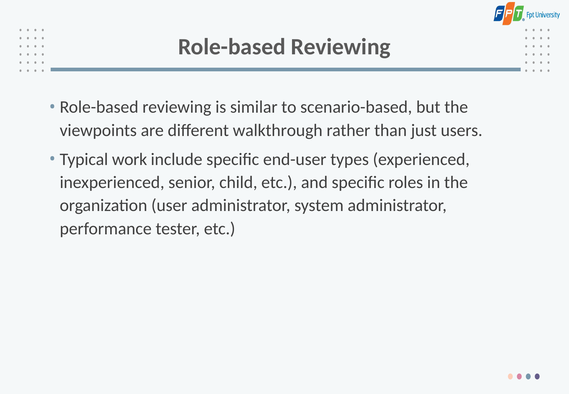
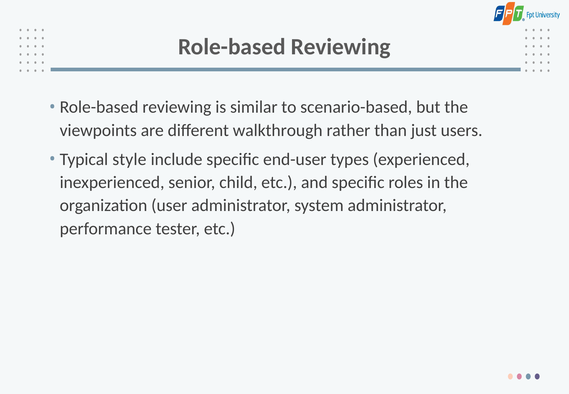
work: work -> style (129, 159)
